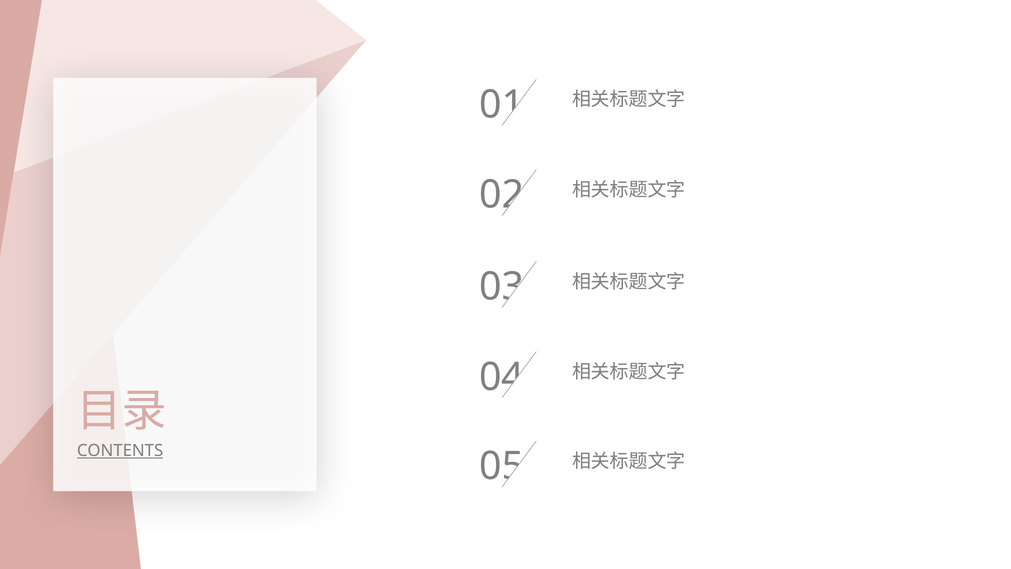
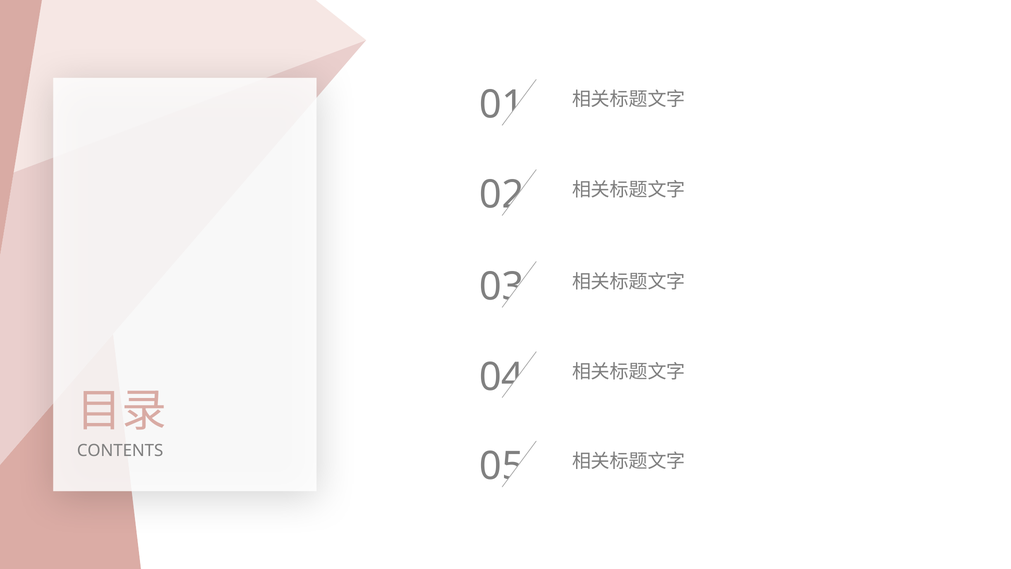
CONTENTS underline: present -> none (120, 451)
